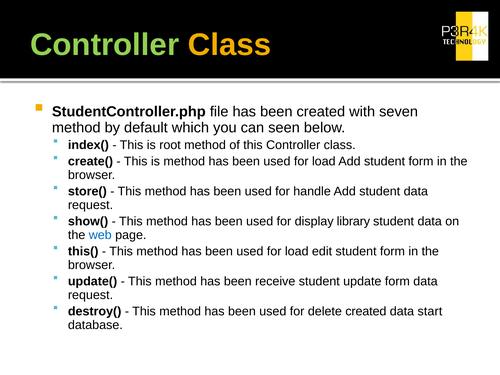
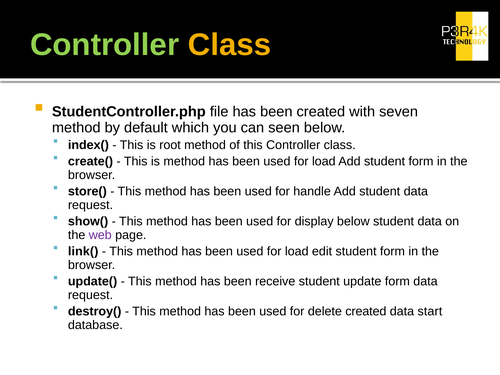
display library: library -> below (353, 221)
web colour: blue -> purple (100, 235)
this(: this( -> link( (83, 251)
